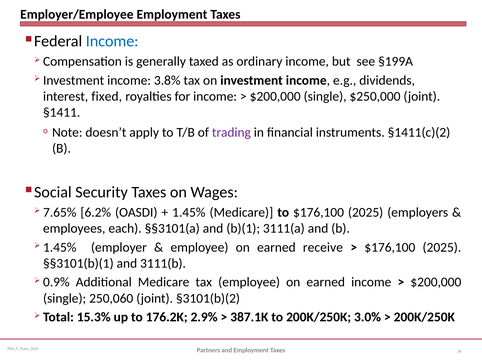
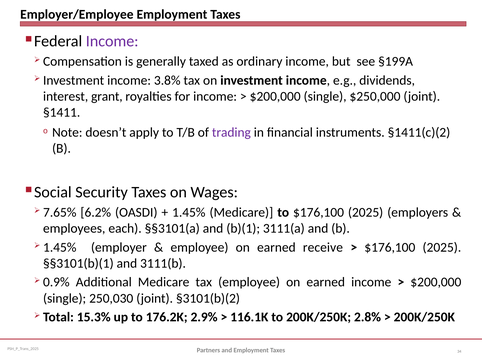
Income colour: blue -> purple (112, 41)
fixed: fixed -> grant (107, 96)
250,060: 250,060 -> 250,030 (111, 298)
387.1K: 387.1K -> 116.1K (249, 317)
3.0%: 3.0% -> 2.8% (368, 317)
